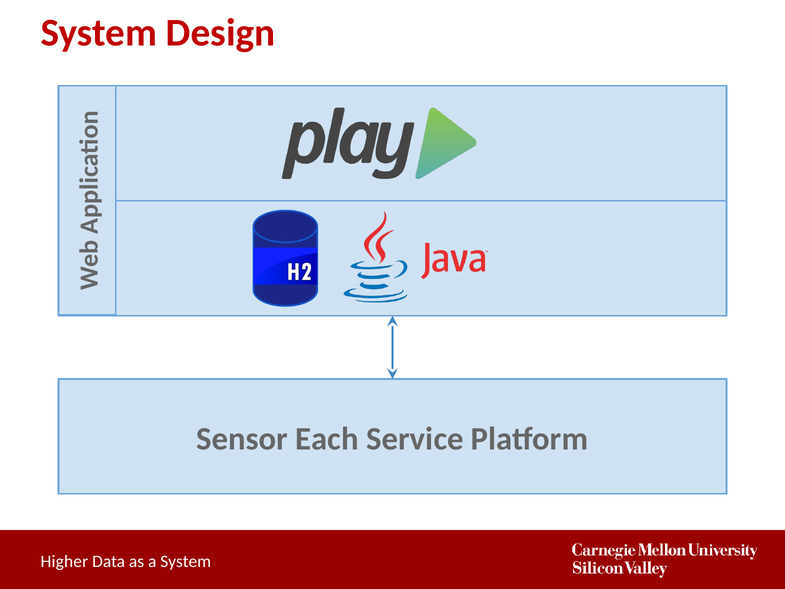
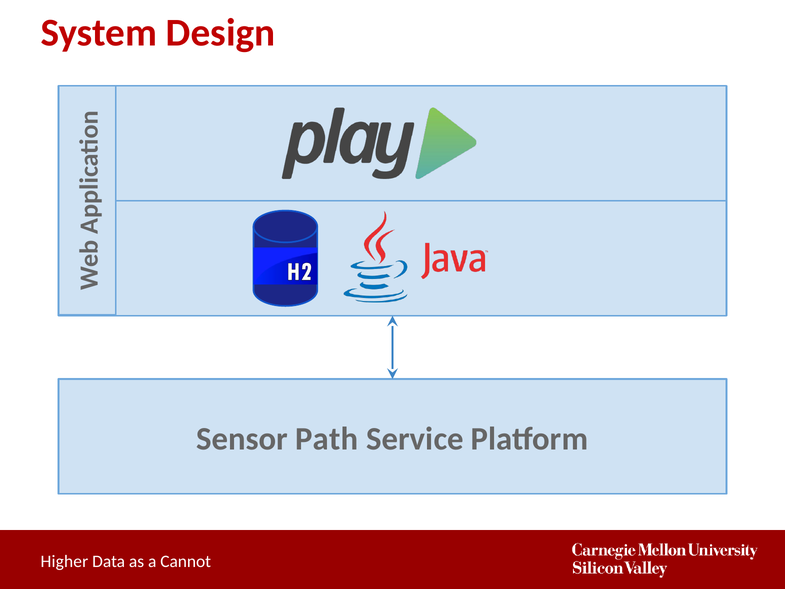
Each: Each -> Path (327, 439)
System: System -> Cannot (186, 561)
